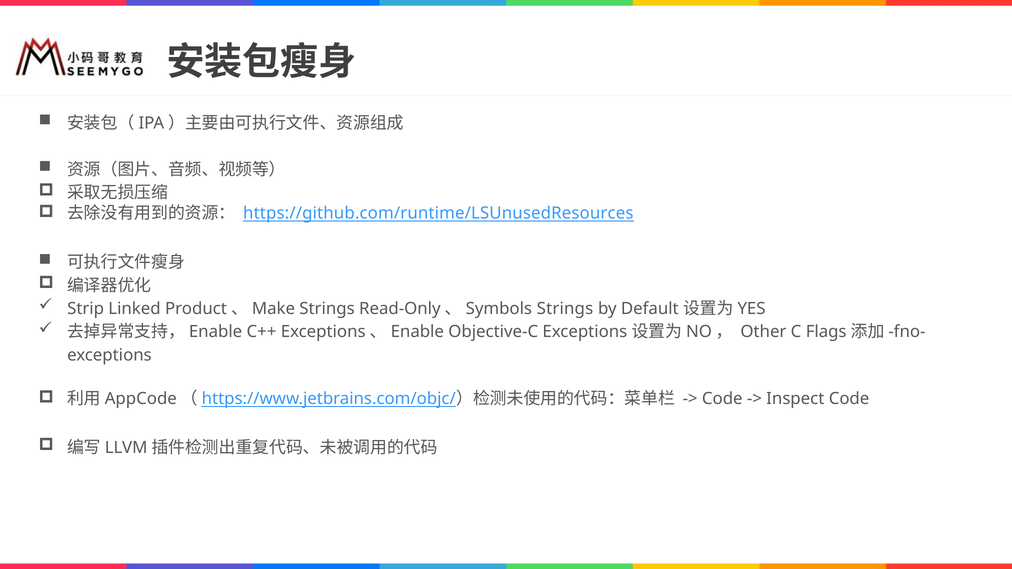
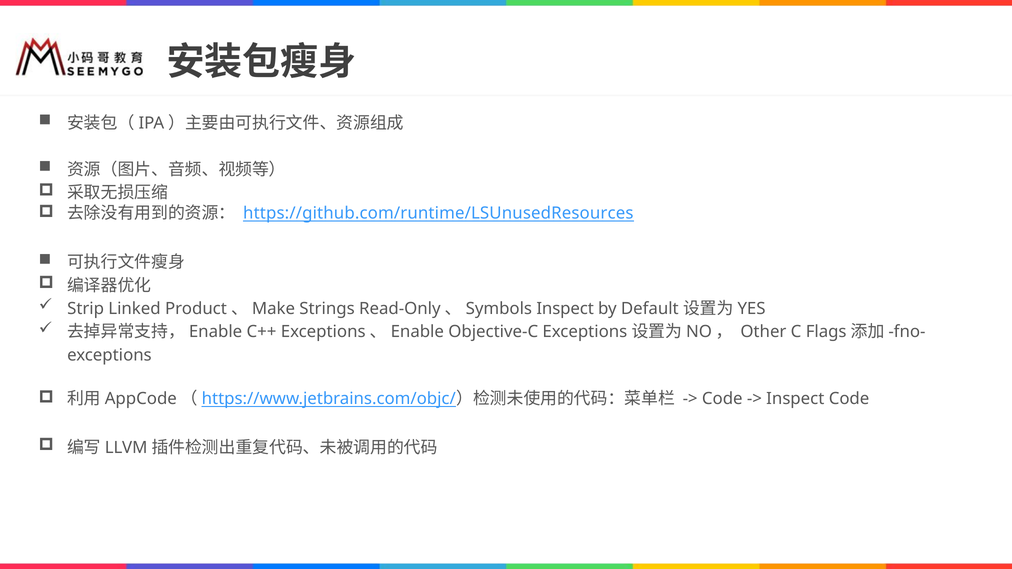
Strings: Strings -> Inspect (565, 309)
